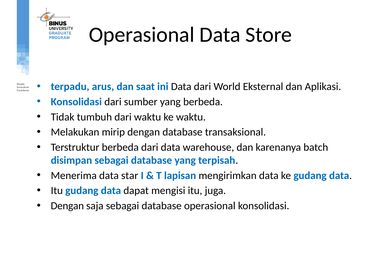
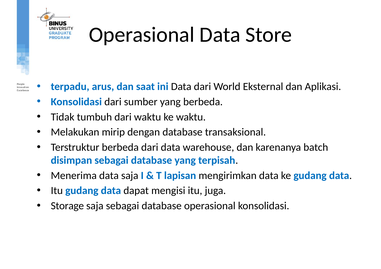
data star: star -> saja (130, 176)
Dengan: Dengan -> Storage (67, 206)
